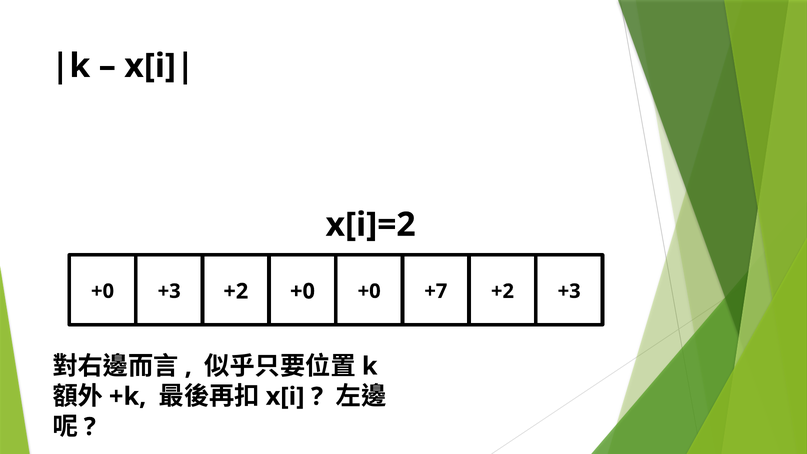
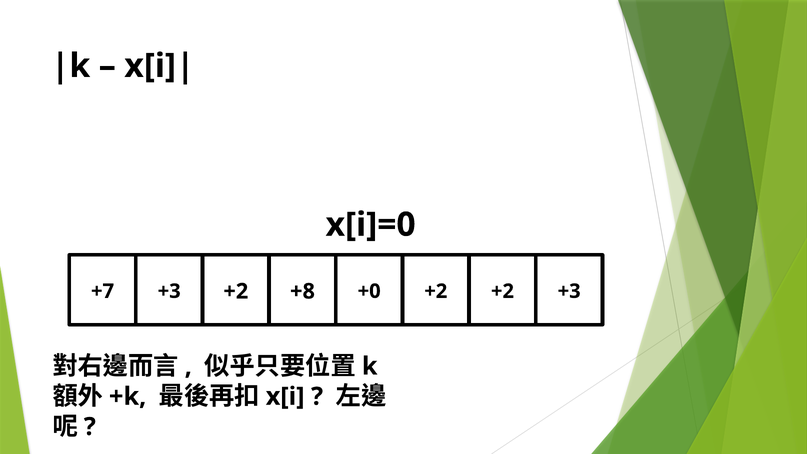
x[i]=2: x[i]=2 -> x[i]=0 (371, 225)
+0: +0 -> +7 (103, 291)
+2 +0: +0 -> +8 (302, 291)
+0 +7: +7 -> +2 (436, 291)
